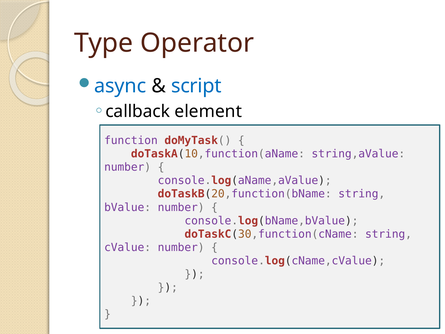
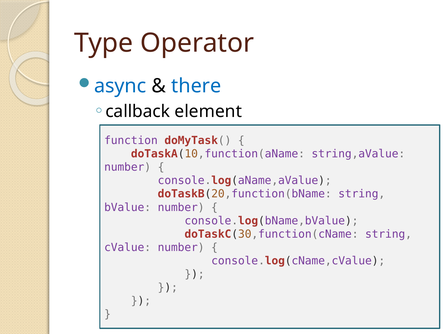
script: script -> there (196, 86)
